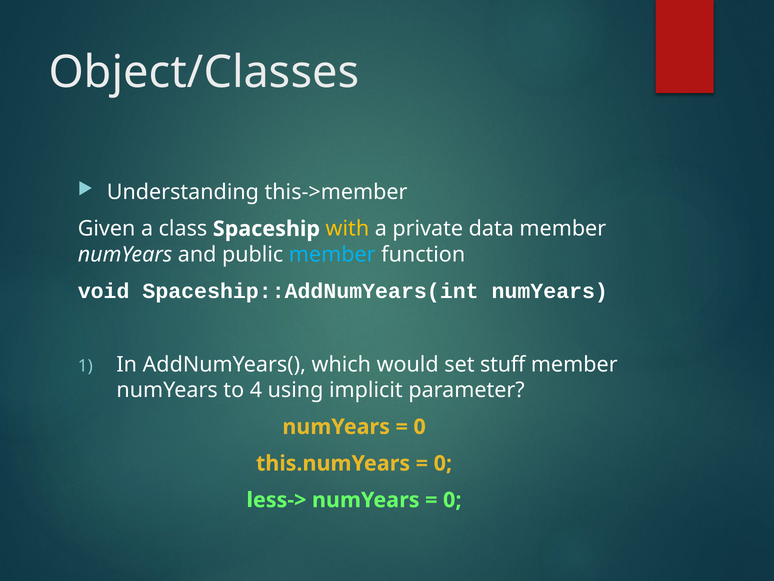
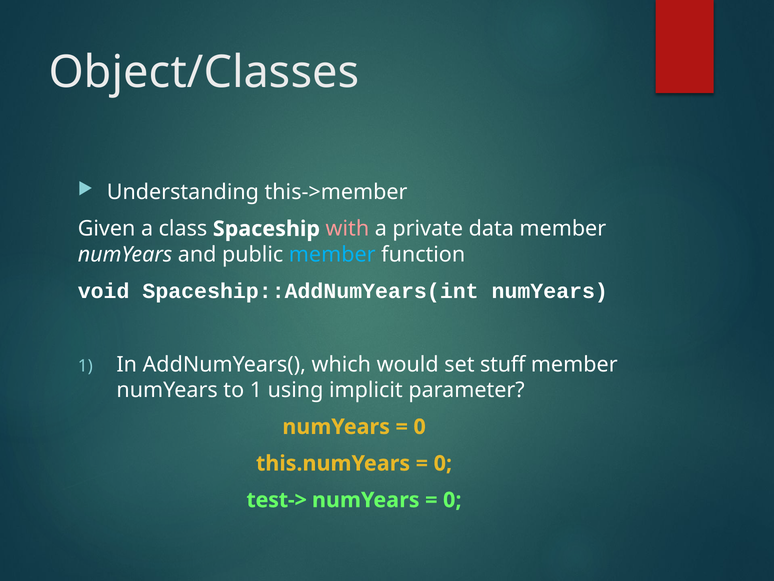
with colour: yellow -> pink (347, 229)
to 4: 4 -> 1 (256, 390)
less->: less-> -> test-> (277, 500)
